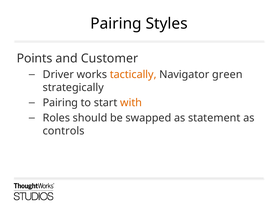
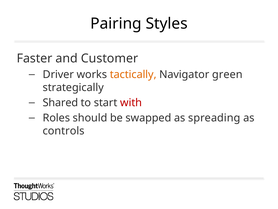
Points: Points -> Faster (35, 58)
Pairing: Pairing -> Shared (60, 102)
with colour: orange -> red (131, 102)
statement: statement -> spreading (214, 118)
